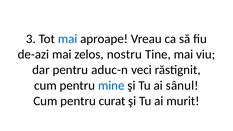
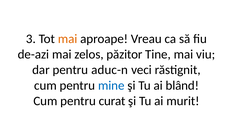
mai colour: blue -> orange (68, 39)
nostru: nostru -> păzitor (124, 54)
sânul: sânul -> blând (182, 85)
